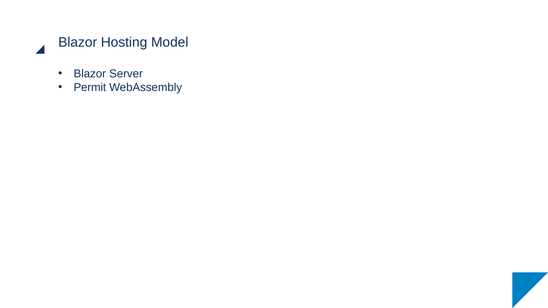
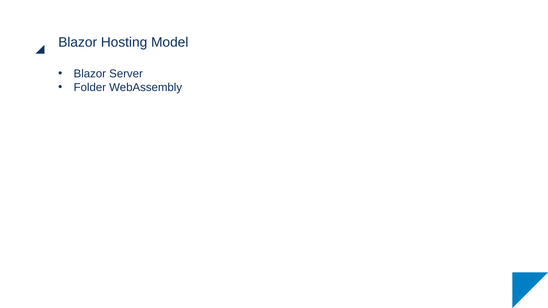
Permit: Permit -> Folder (90, 87)
